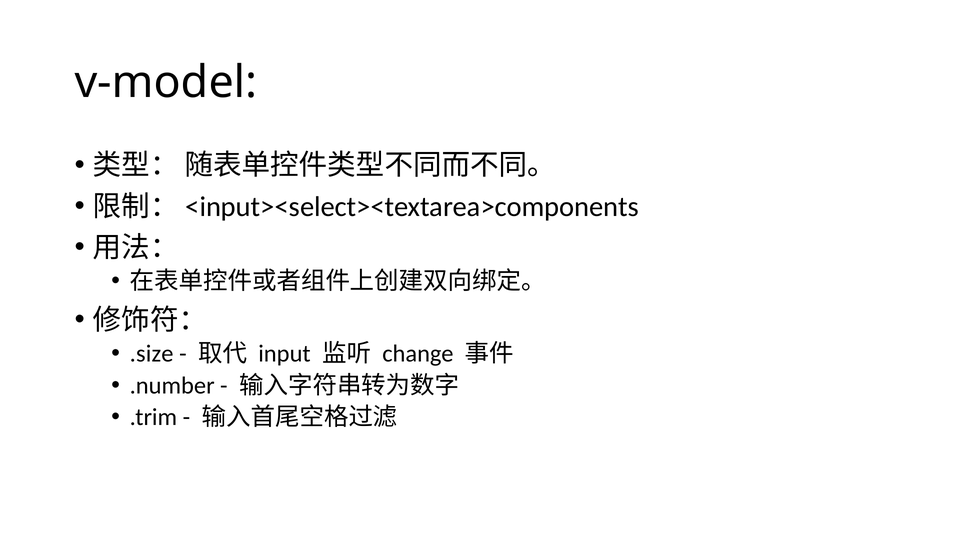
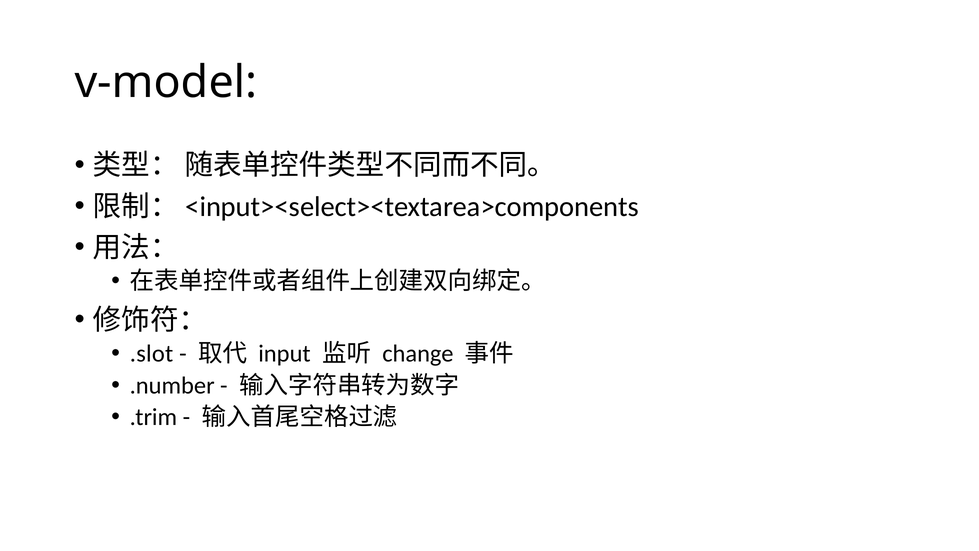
.size: .size -> .slot (152, 354)
